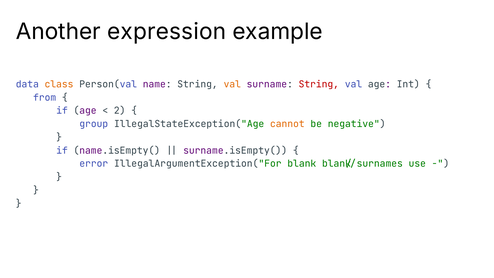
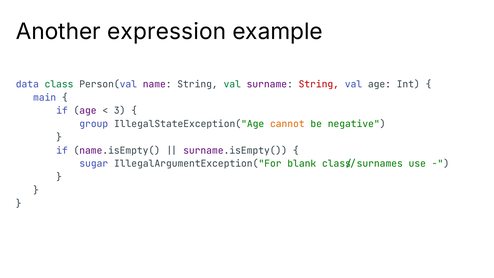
class colour: orange -> green (59, 84)
val colour: orange -> green (232, 84)
from: from -> main (45, 97)
2: 2 -> 3 (120, 111)
error: error -> sugar (94, 164)
blank/surnames: blank/surnames -> class/surnames (362, 164)
